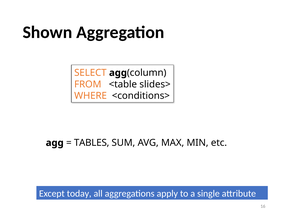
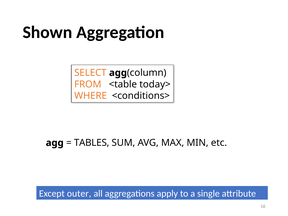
slides>: slides> -> today> (155, 84)
today: today -> outer (79, 193)
